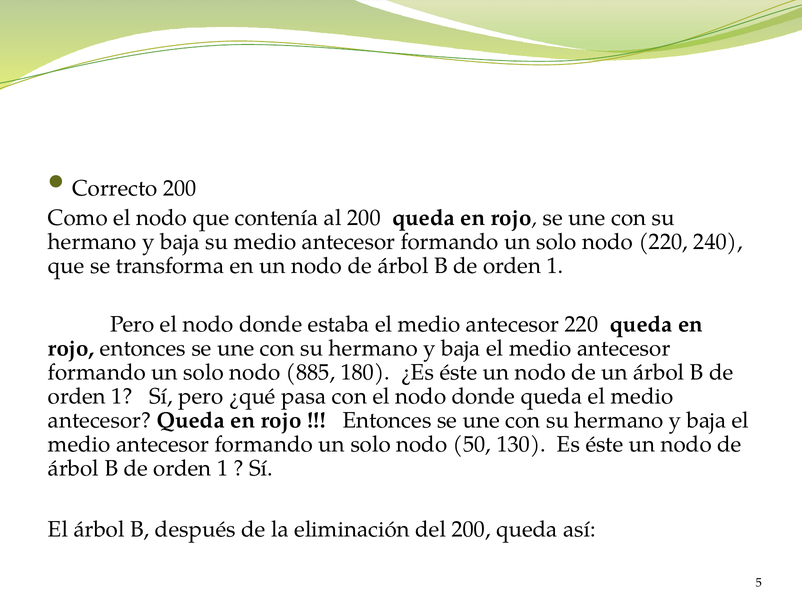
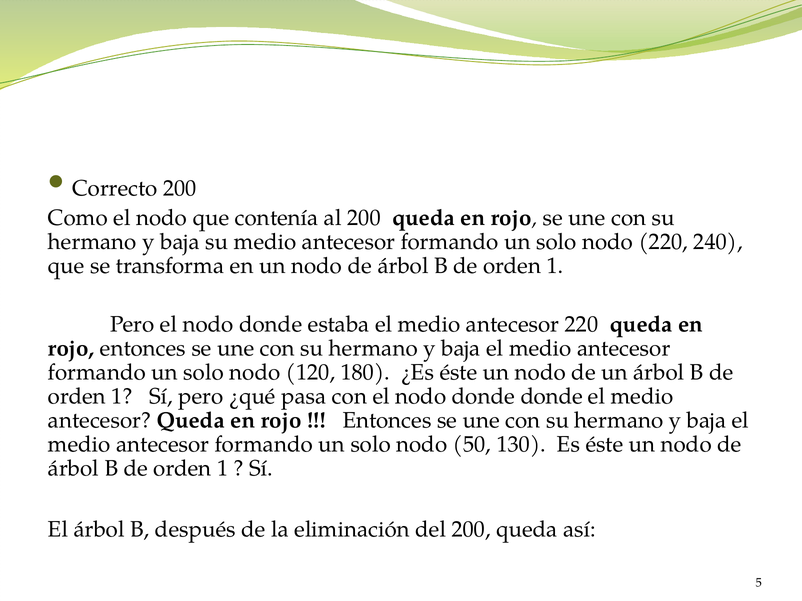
885: 885 -> 120 (311, 373)
donde queda: queda -> donde (552, 397)
